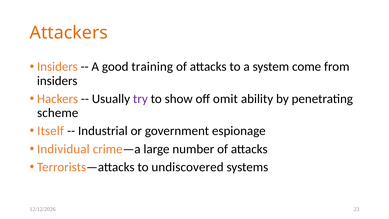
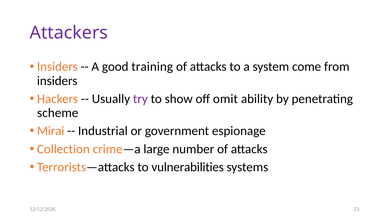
Attackers colour: orange -> purple (69, 33)
Itself: Itself -> Mirai (51, 131)
Individual: Individual -> Collection (63, 149)
undiscovered: undiscovered -> vulnerabilities (188, 167)
